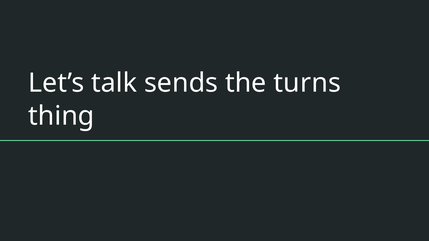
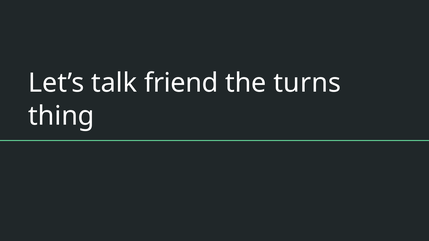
sends: sends -> friend (181, 83)
